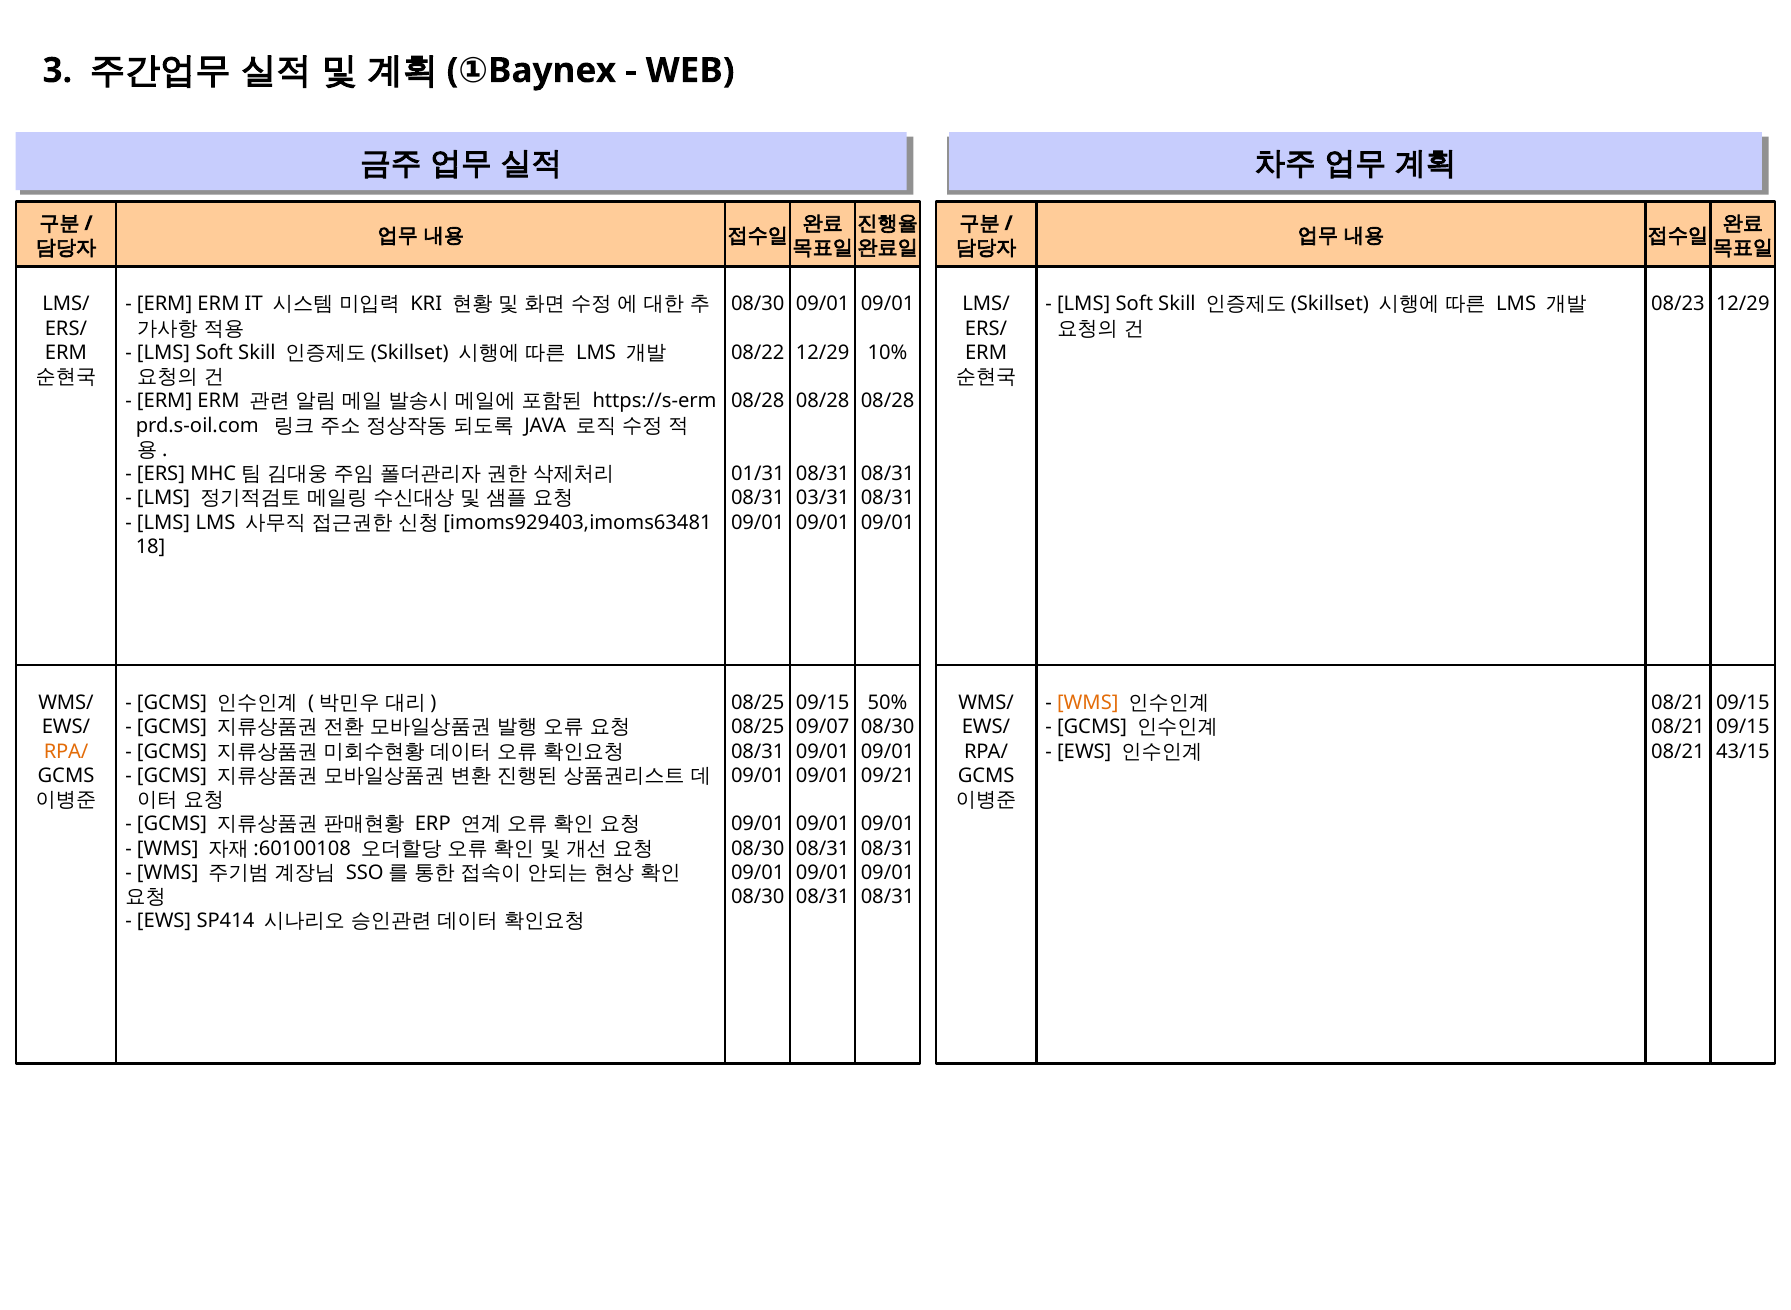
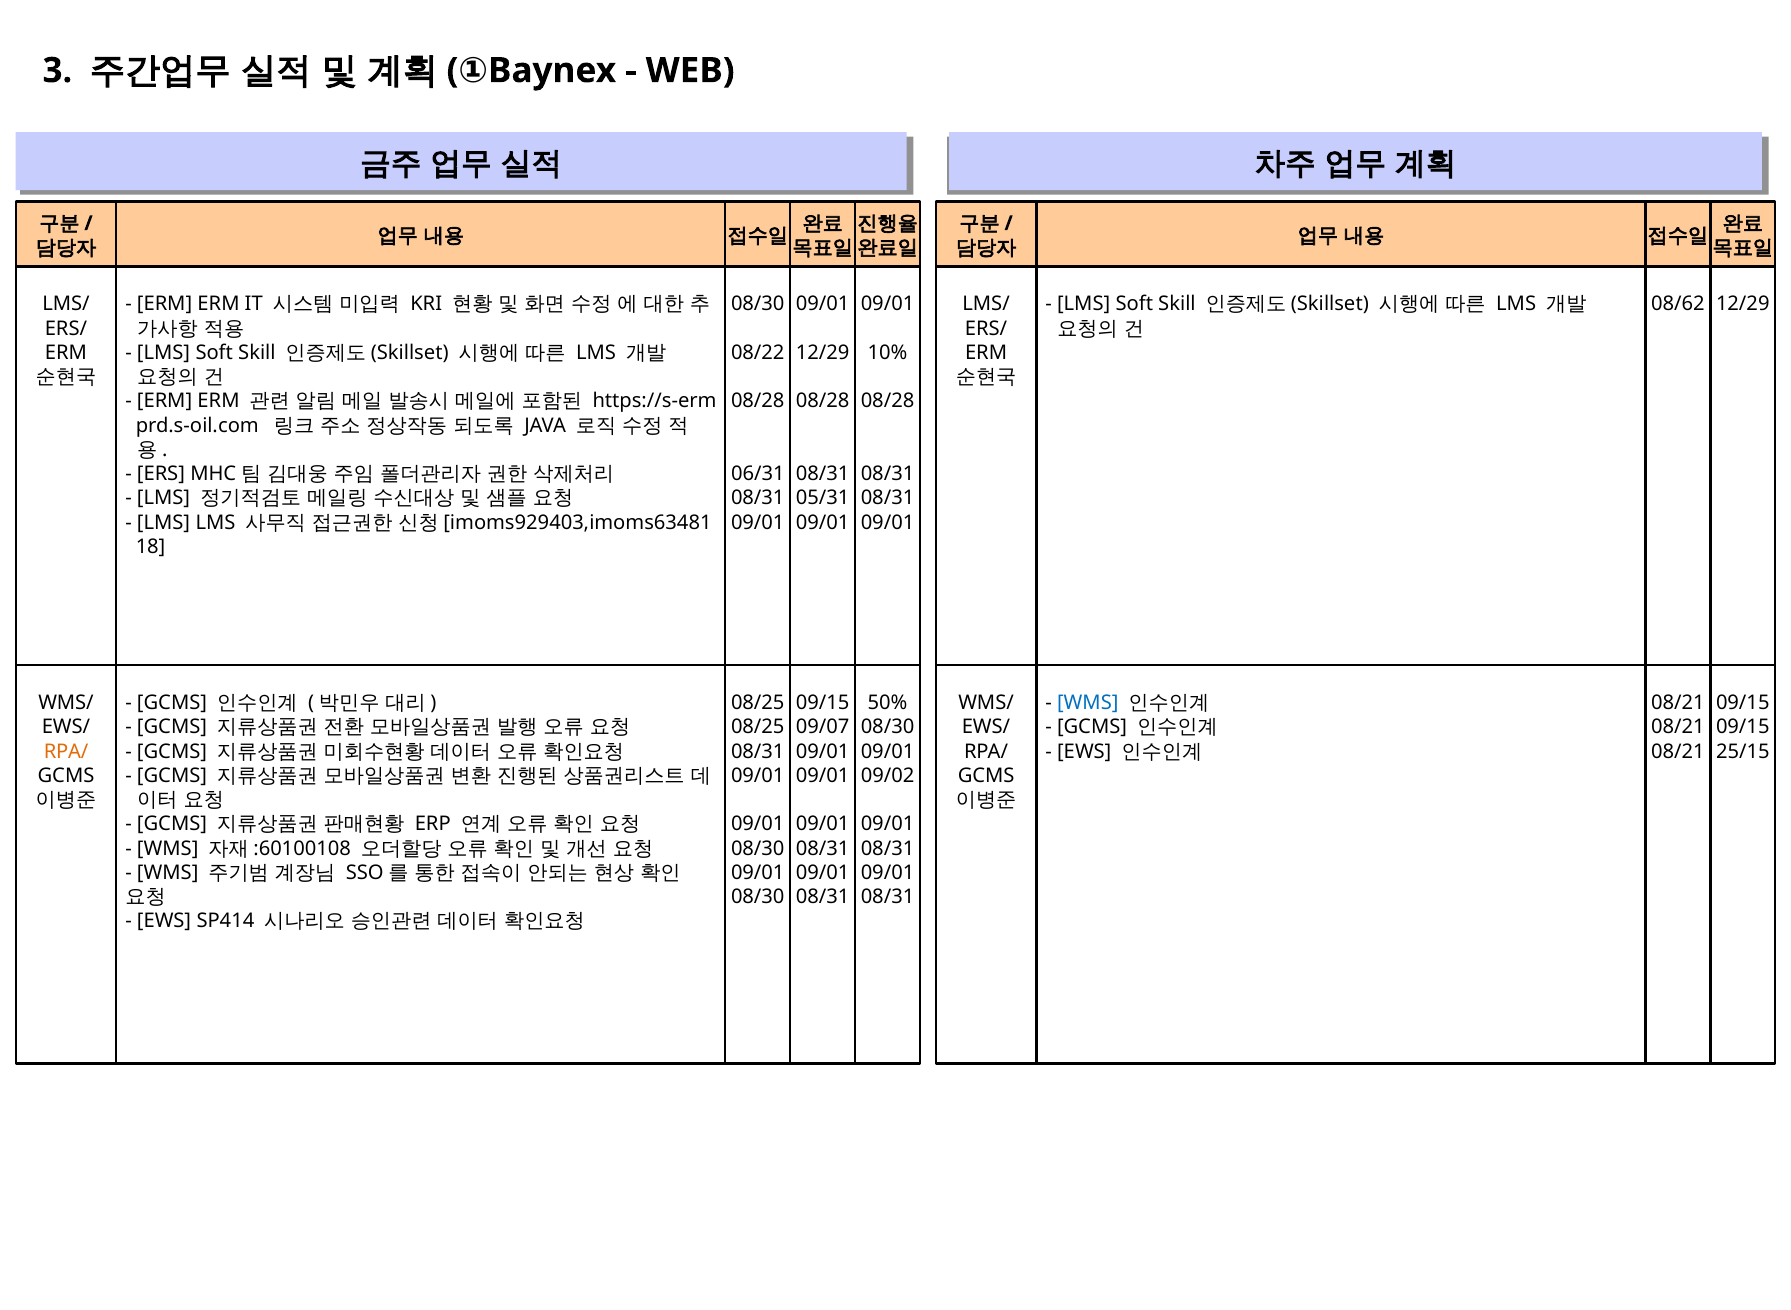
08/23: 08/23 -> 08/62 (1678, 304)
01/31: 01/31 -> 06/31 (758, 474)
03/31: 03/31 -> 05/31 (823, 498)
WMS colour: orange -> blue (1088, 703)
43/15: 43/15 -> 25/15 (1743, 751)
09/21: 09/21 -> 09/02 (888, 775)
